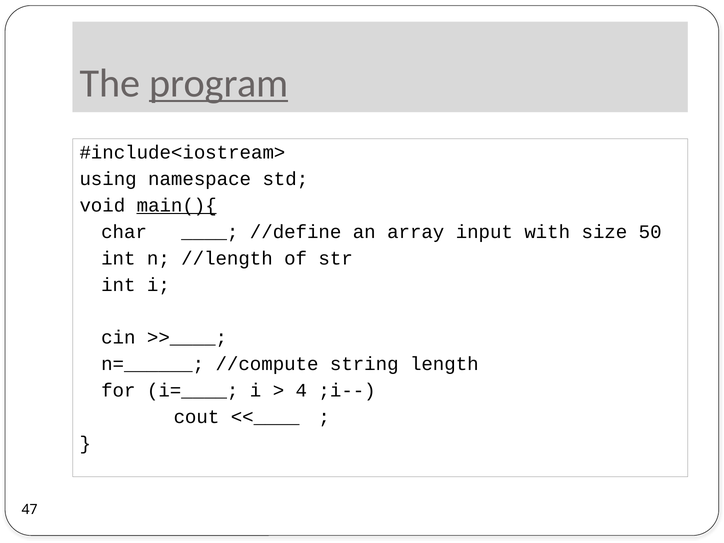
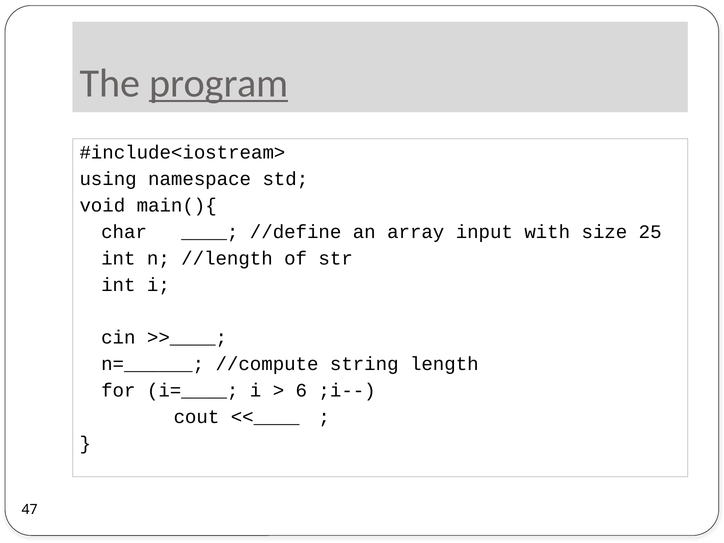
main(){ underline: present -> none (177, 205)
50: 50 -> 25 (650, 232)
4: 4 -> 6 (301, 391)
